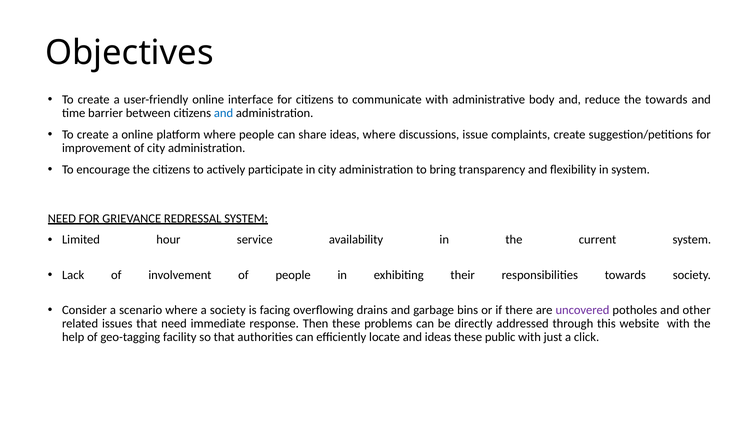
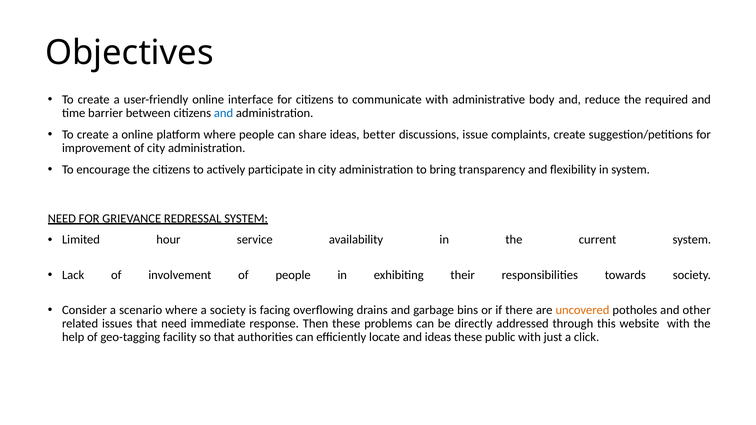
the towards: towards -> required (666, 100)
ideas where: where -> better (379, 135)
uncovered colour: purple -> orange (582, 310)
